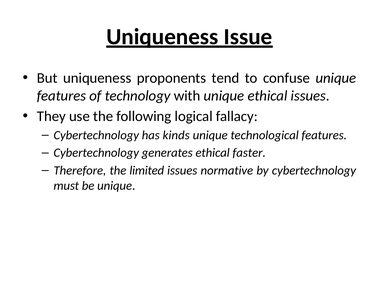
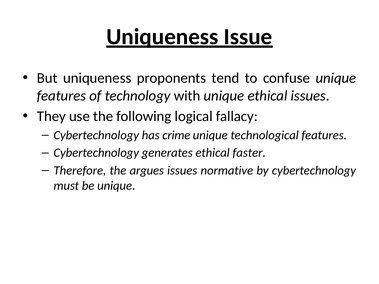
kinds: kinds -> crime (176, 135)
limited: limited -> argues (147, 171)
